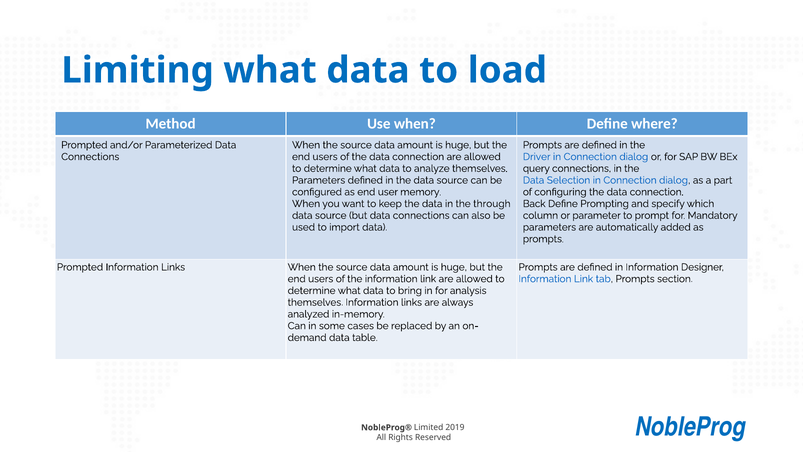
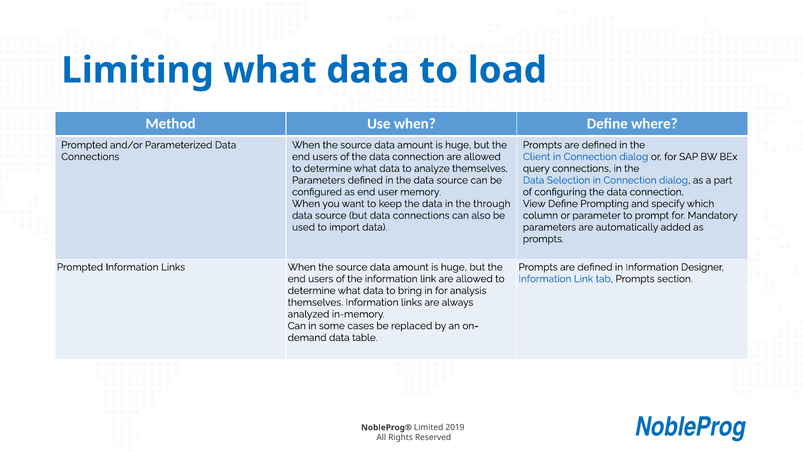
Driver: Driver -> Client (537, 157)
Back: Back -> View (534, 204)
